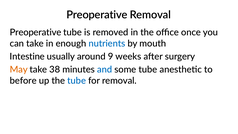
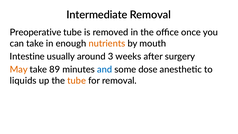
Preoperative: Preoperative -> Intermediate (97, 15)
nutrients colour: blue -> orange (107, 44)
9: 9 -> 3 (111, 56)
38: 38 -> 89 (55, 69)
some tube: tube -> dose (148, 69)
before: before -> liquids (23, 81)
tube colour: blue -> orange (77, 81)
